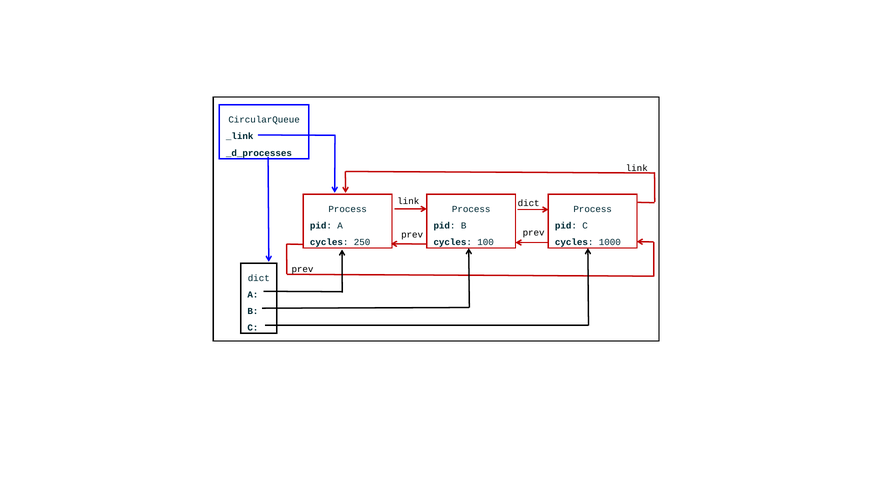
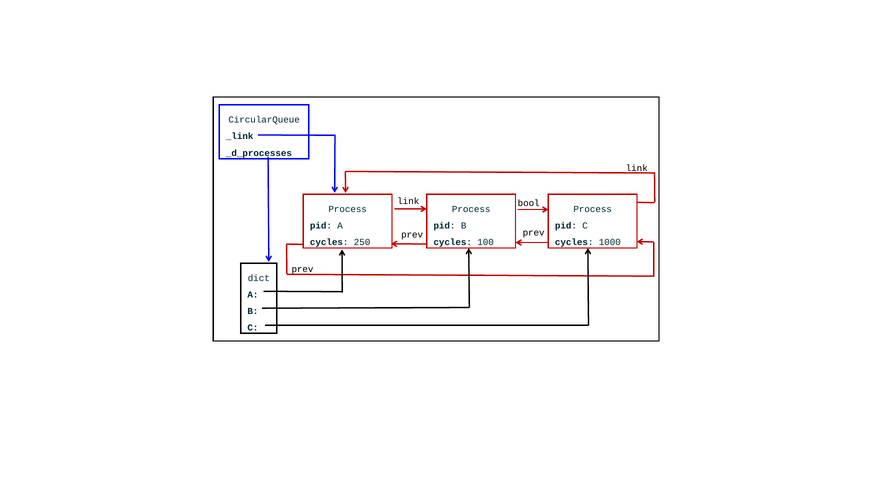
link dict: dict -> bool (529, 204)
